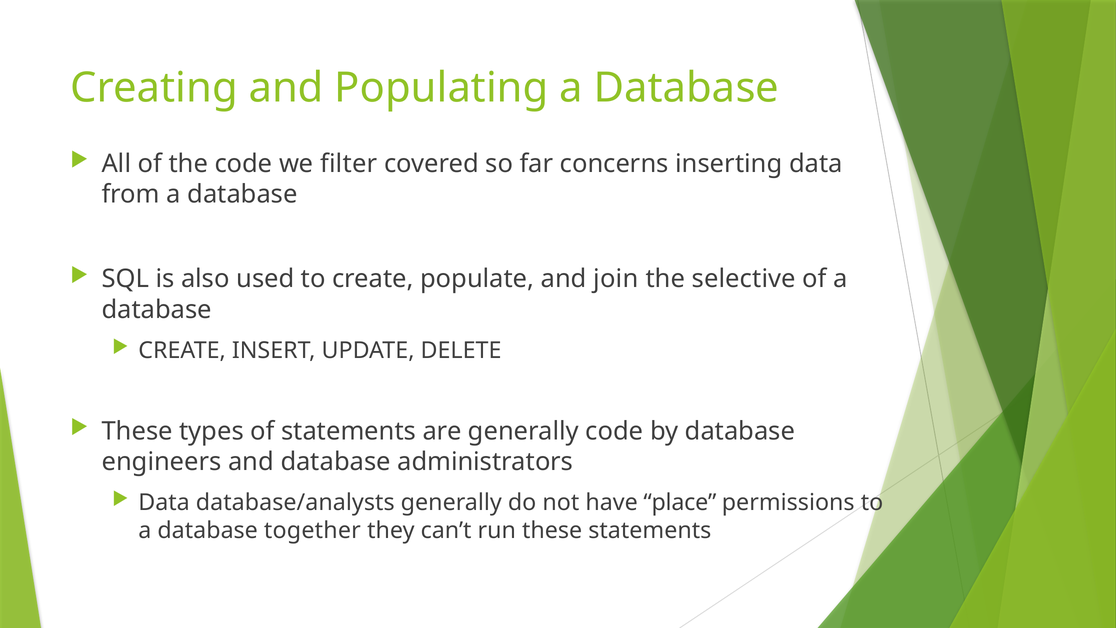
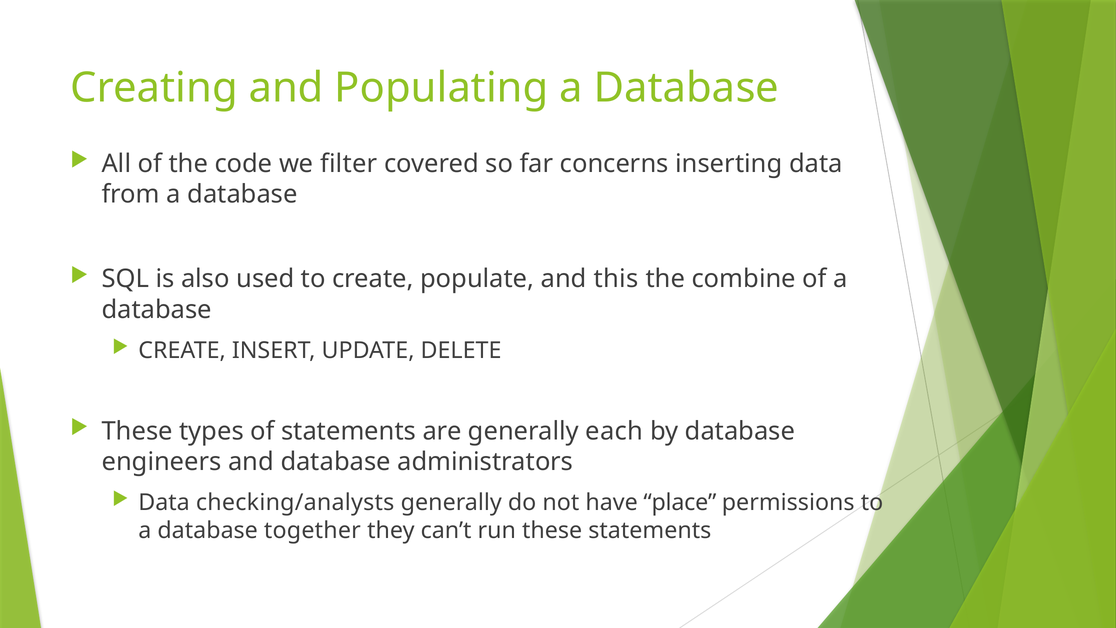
join: join -> this (616, 279)
selective: selective -> combine (744, 279)
generally code: code -> each (614, 431)
database/analysts: database/analysts -> checking/analysts (295, 502)
